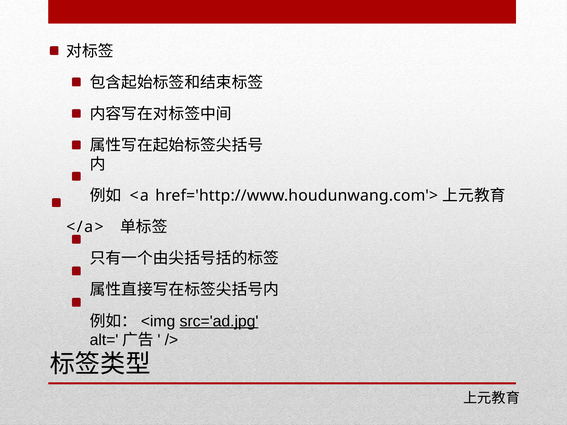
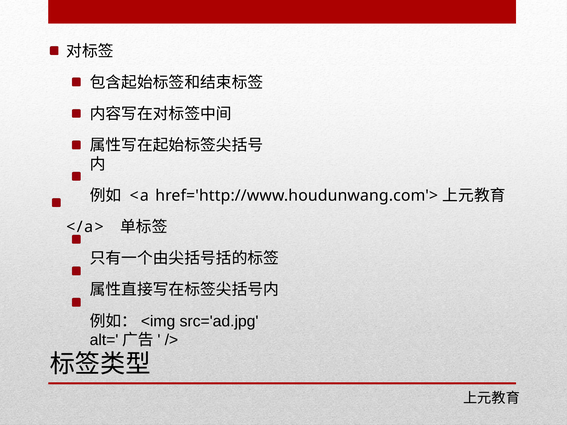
src='ad.jpg underline: present -> none (219, 321)
